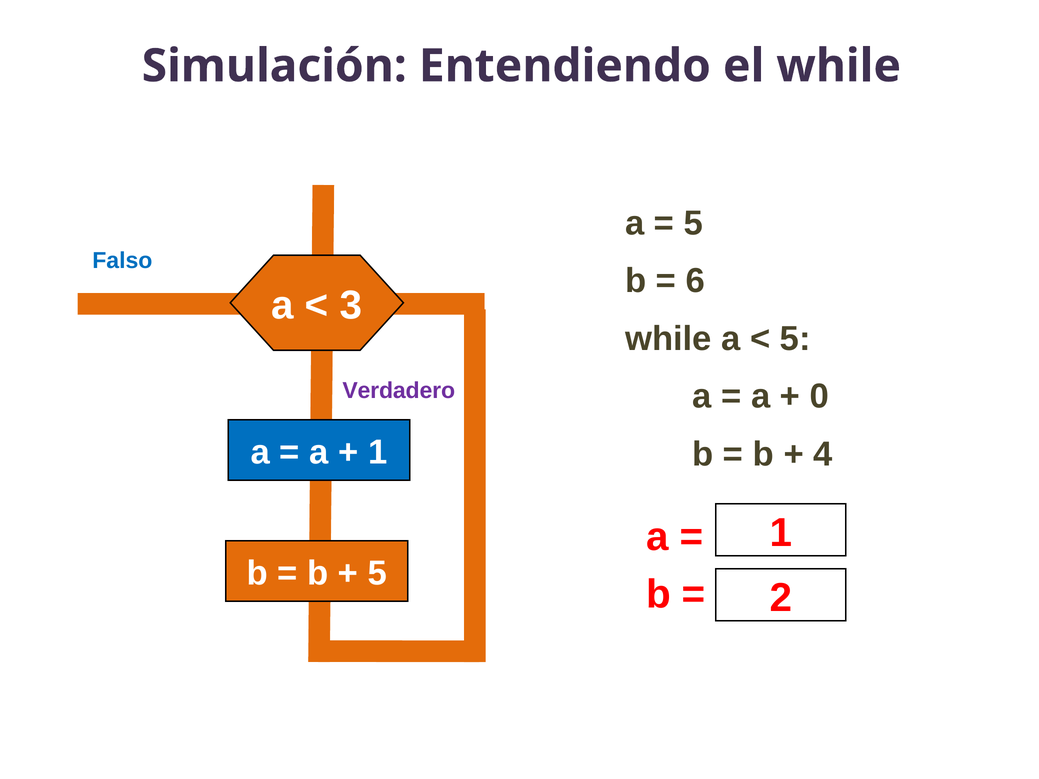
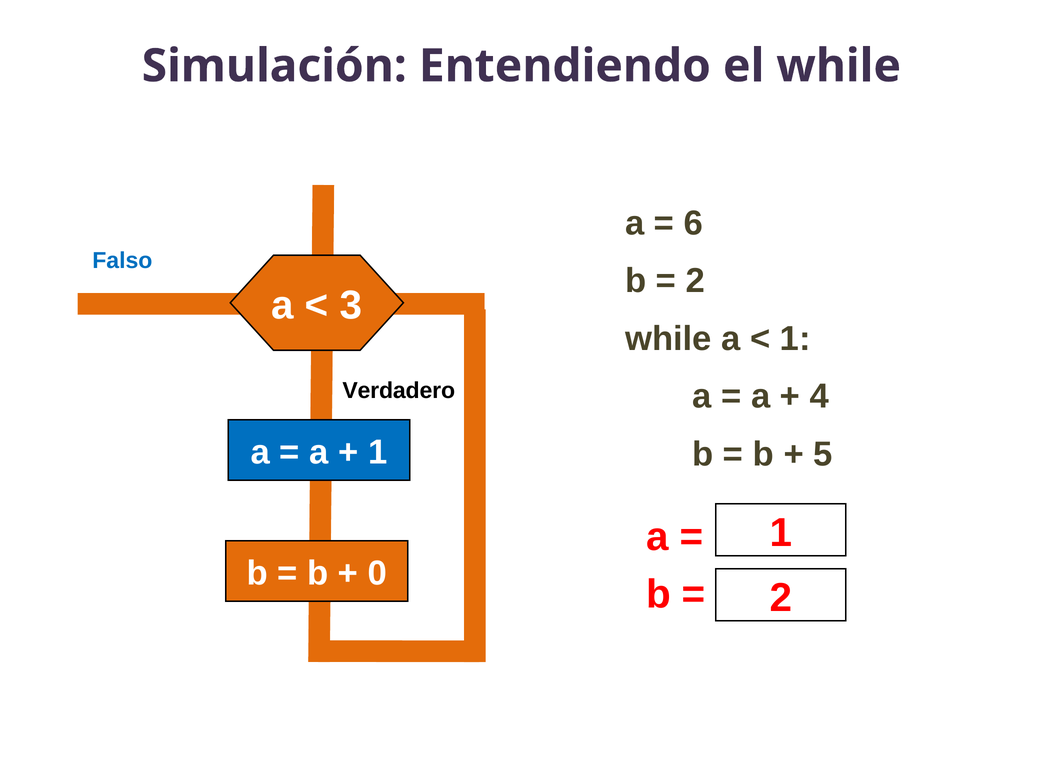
5: 5 -> 6 (693, 223)
6: 6 -> 2 (695, 281)
5: 5 -> 1 (795, 339)
Verdadero colour: purple -> black (399, 391)
0: 0 -> 4 (819, 397)
4: 4 -> 5 (823, 454)
5: 5 -> 0 (377, 574)
